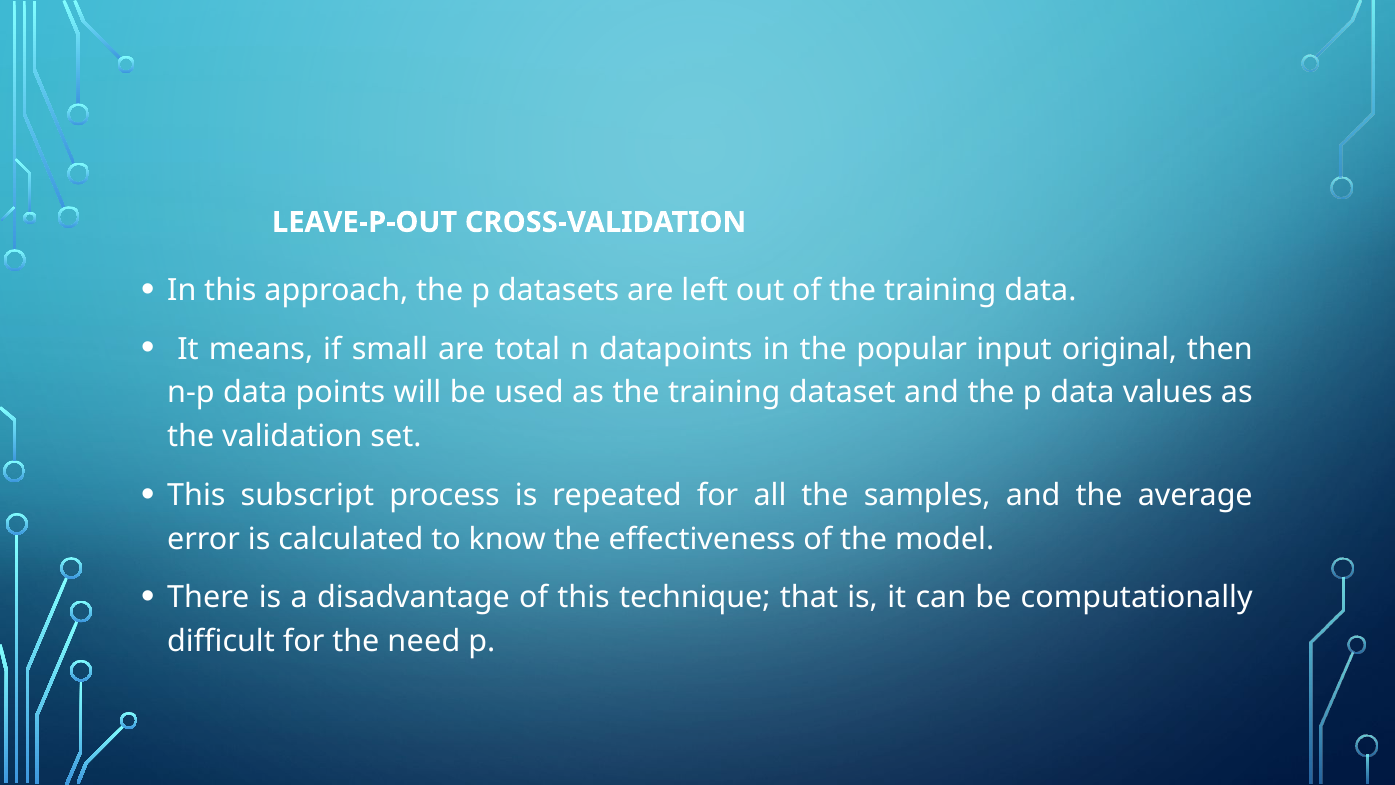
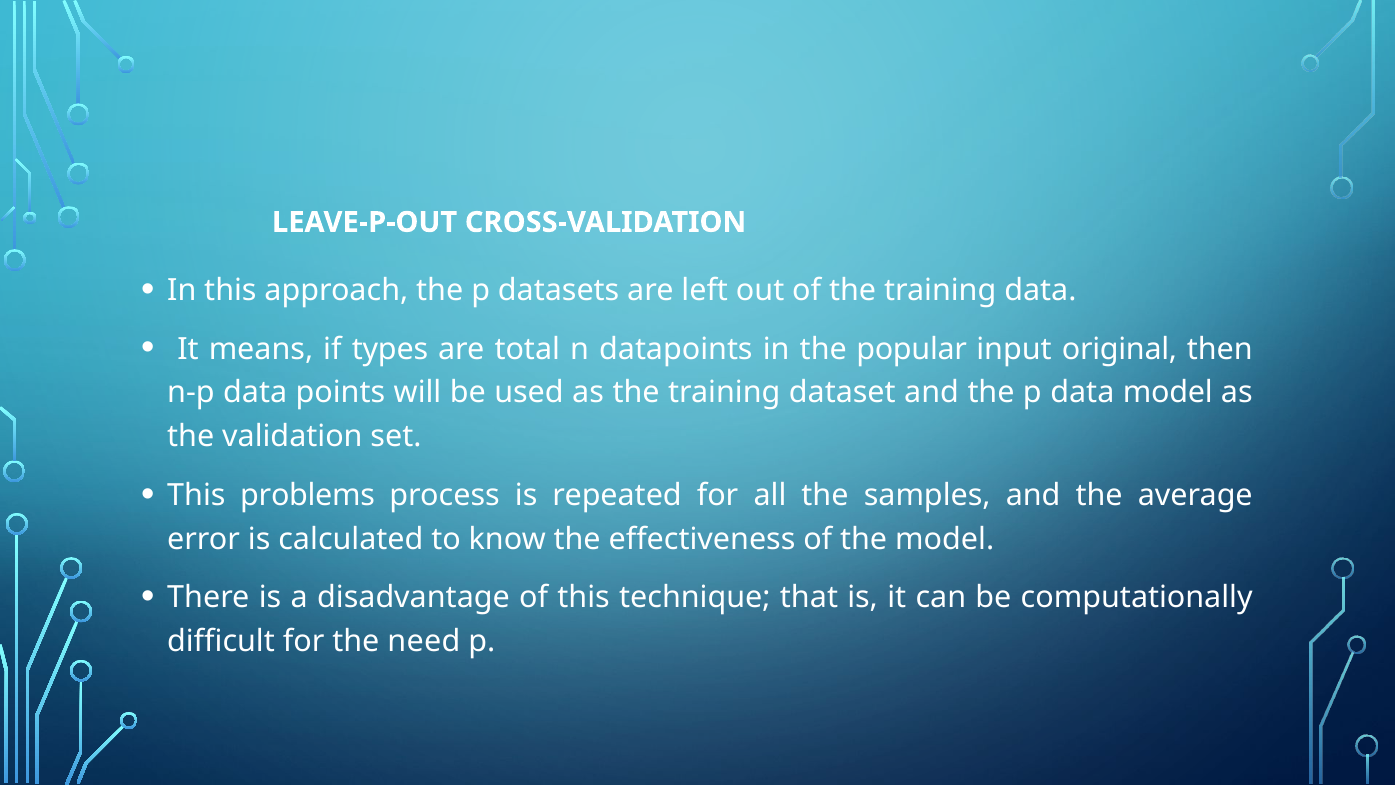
small: small -> types (390, 349)
data values: values -> model (1168, 393)
subscript: subscript -> problems (308, 495)
